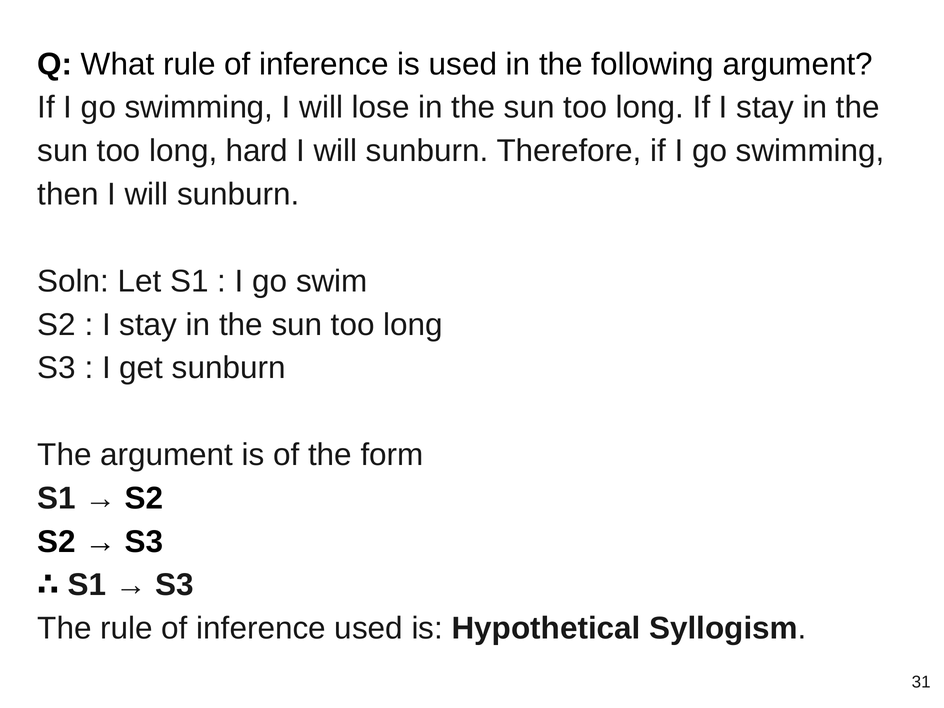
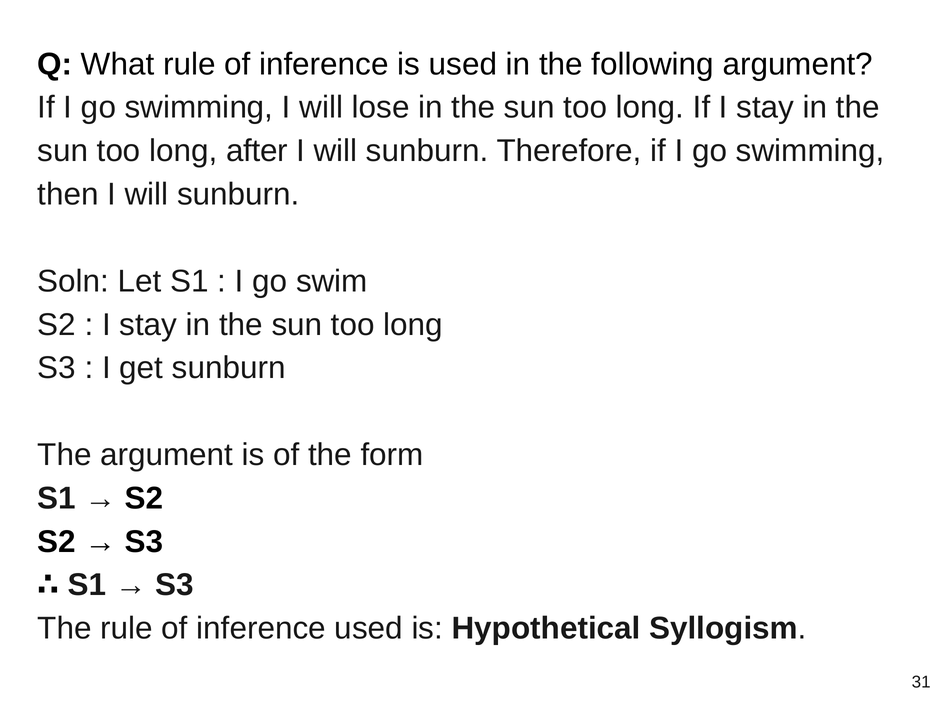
hard: hard -> after (257, 151)
